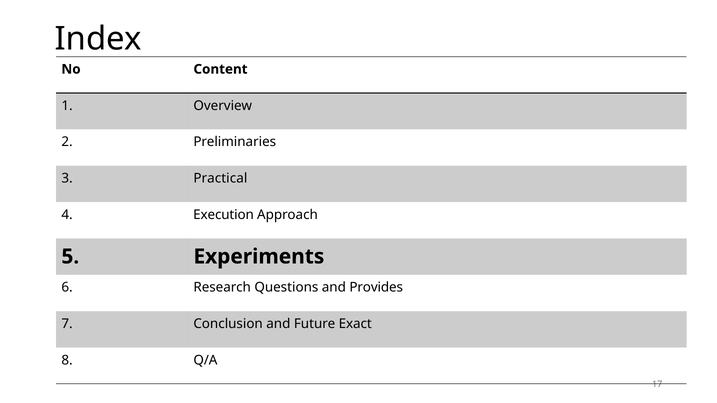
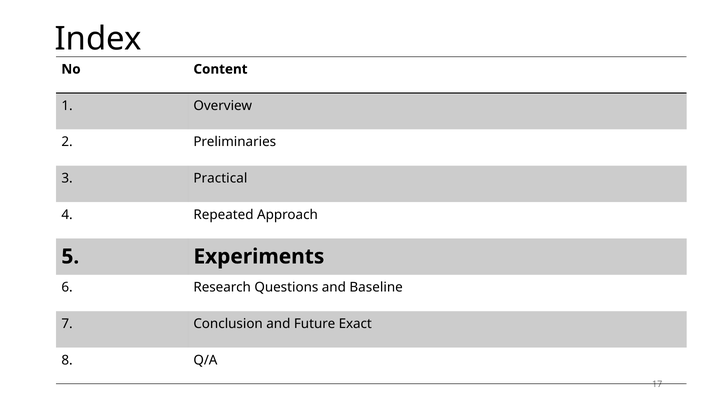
Execution: Execution -> Repeated (223, 215)
Provides: Provides -> Baseline (376, 288)
